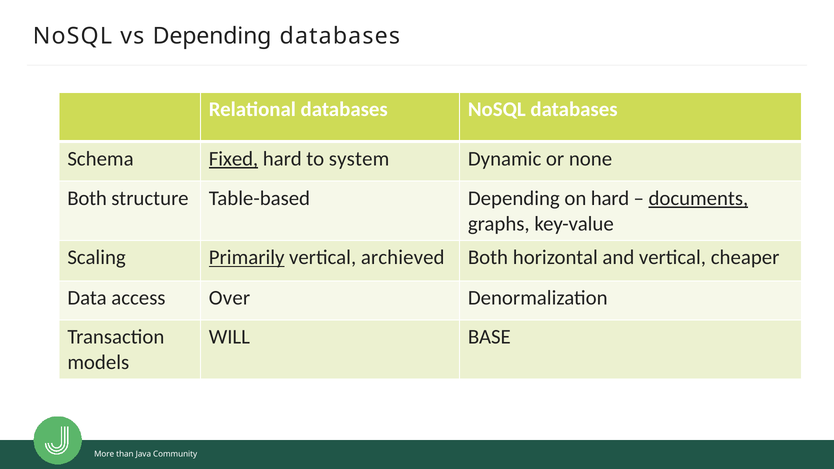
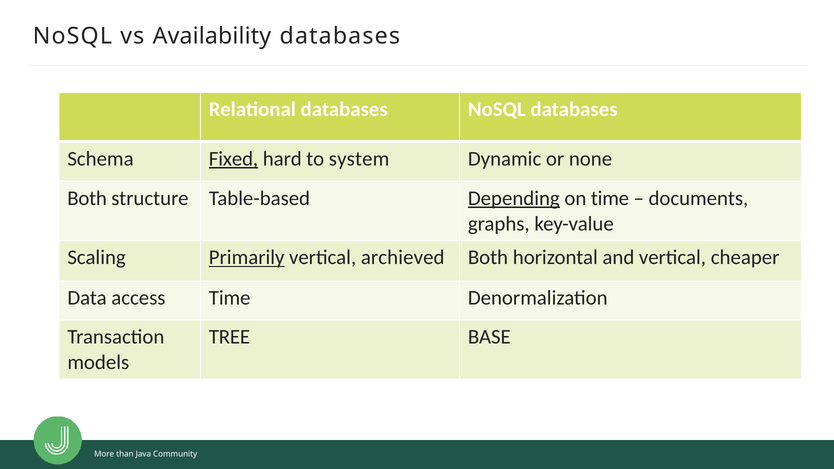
vs Depending: Depending -> Availability (212, 36)
Depending underline: none -> present (514, 198)
on hard: hard -> time (610, 198)
documents underline: present -> none (698, 198)
access Over: Over -> Time (230, 298)
WILL: WILL -> TREE (229, 337)
